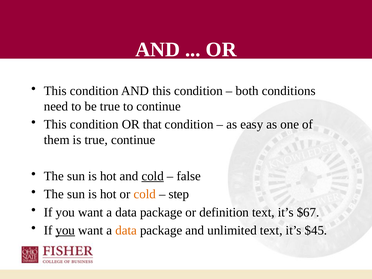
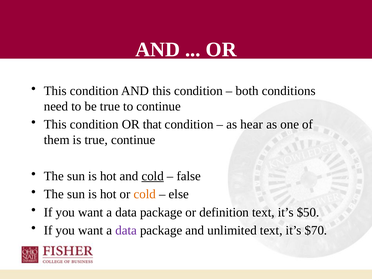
easy: easy -> hear (252, 124)
step: step -> else (179, 194)
$67: $67 -> $50 (308, 212)
you underline: present -> none (65, 230)
data colour: orange -> purple (126, 230)
$45: $45 -> $70 (316, 230)
